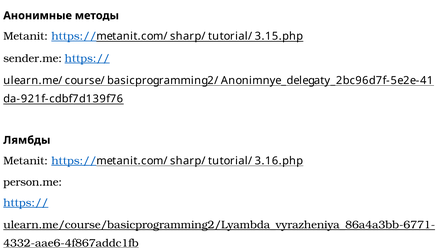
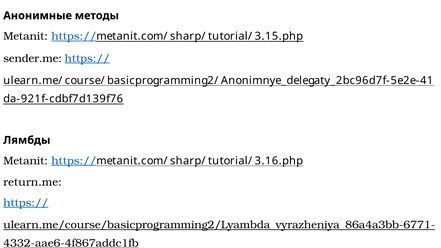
person.me: person.me -> return.me (32, 182)
